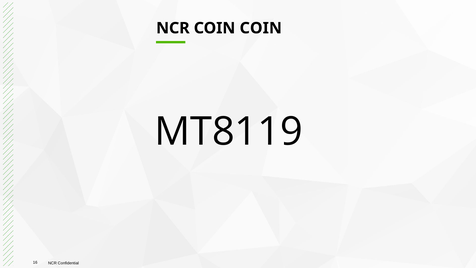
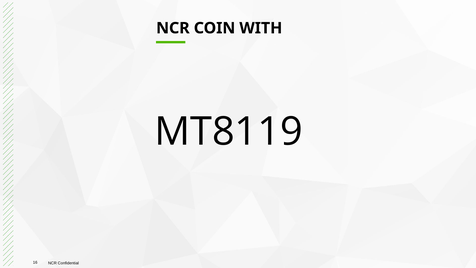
COIN COIN: COIN -> WITH (261, 28)
